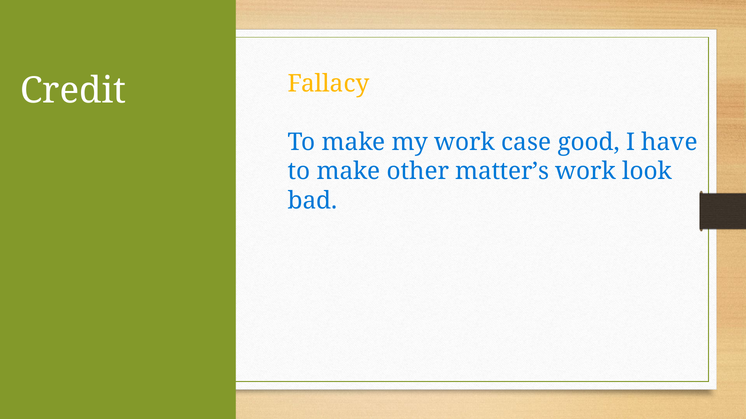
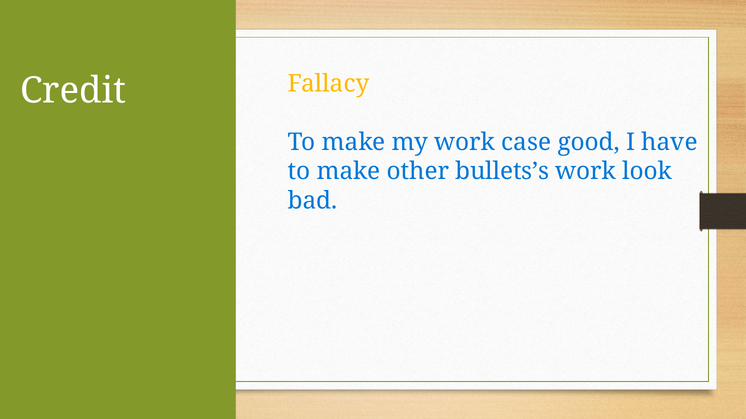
matter’s: matter’s -> bullets’s (502, 172)
